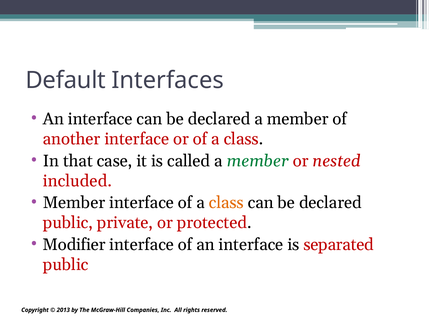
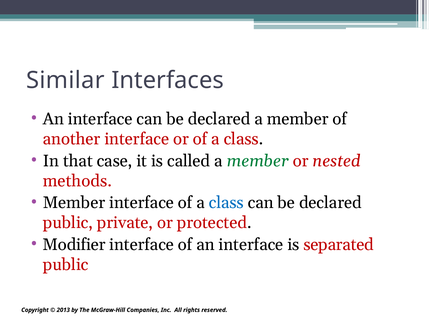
Default: Default -> Similar (65, 80)
included: included -> methods (77, 181)
class colour: orange -> blue (226, 203)
